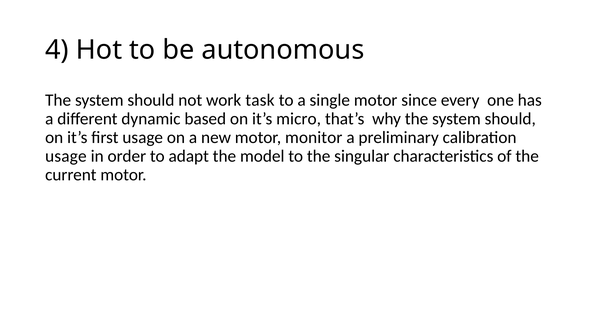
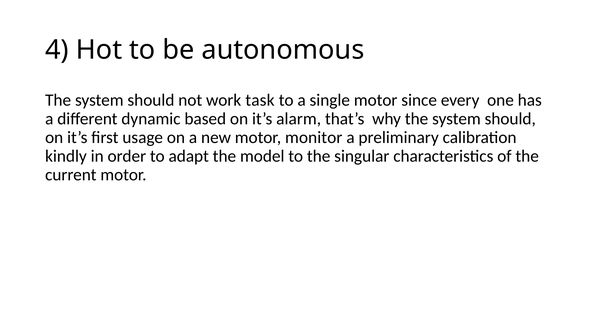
micro: micro -> alarm (299, 119)
usage: usage -> kindly (66, 156)
